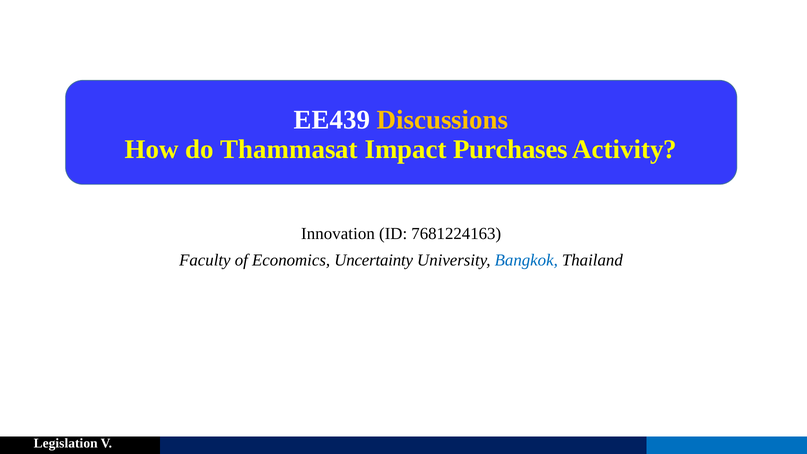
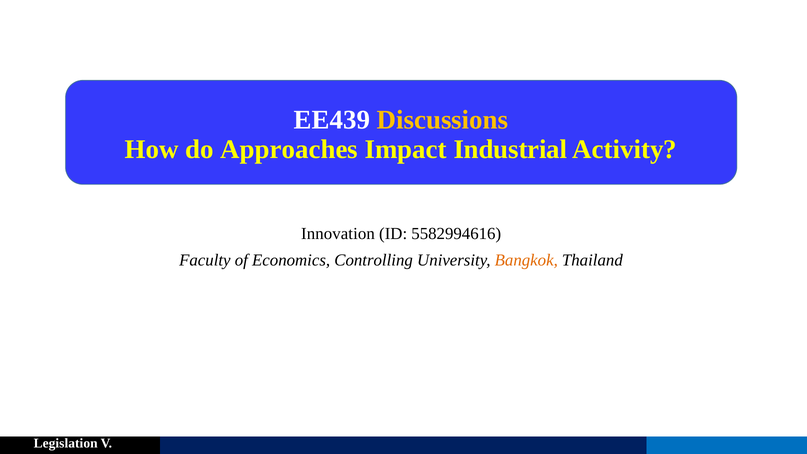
Thammasat: Thammasat -> Approaches (289, 149)
Purchases: Purchases -> Industrial (510, 149)
7681224163: 7681224163 -> 5582994616 (456, 234)
Uncertainty: Uncertainty -> Controlling (374, 260)
Bangkok colour: blue -> orange (526, 260)
